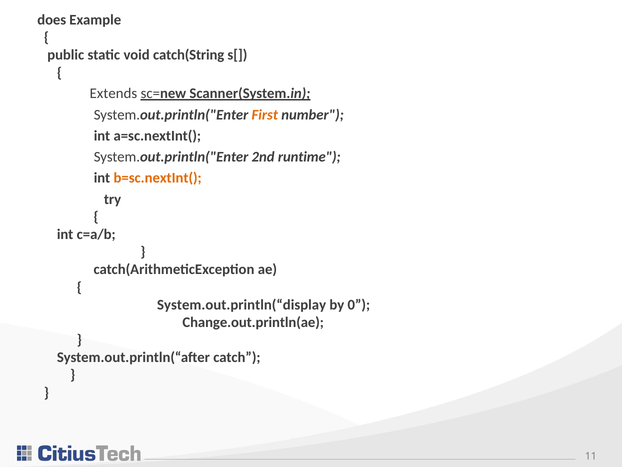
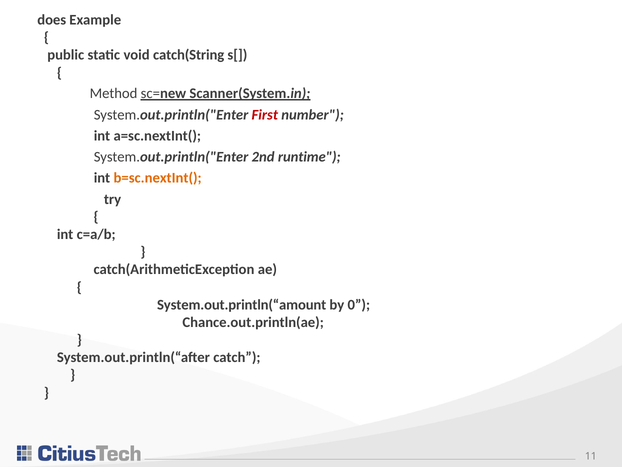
Extends: Extends -> Method (114, 94)
First colour: orange -> red (265, 115)
System.out.println(“display: System.out.println(“display -> System.out.println(“amount (242, 304)
Change.out.println(ae: Change.out.println(ae -> Chance.out.println(ae (253, 322)
